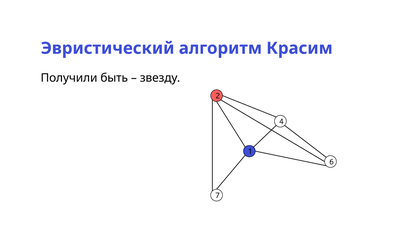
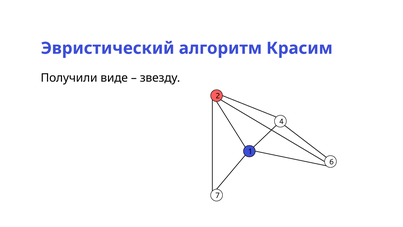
быть: быть -> виде (114, 78)
